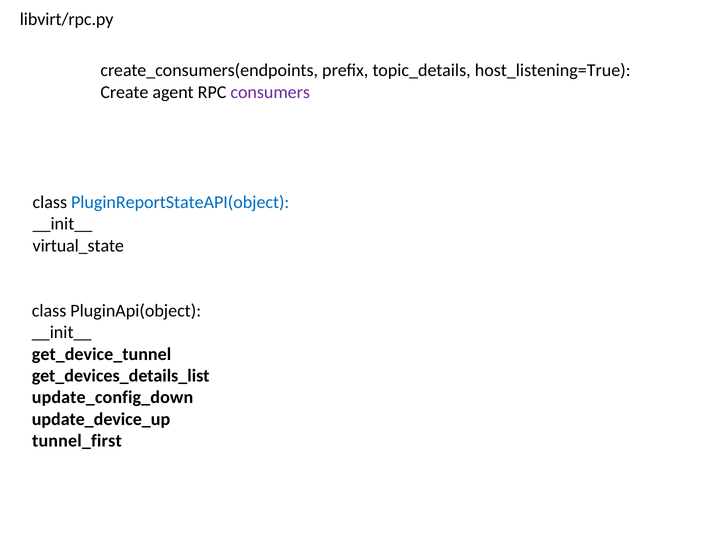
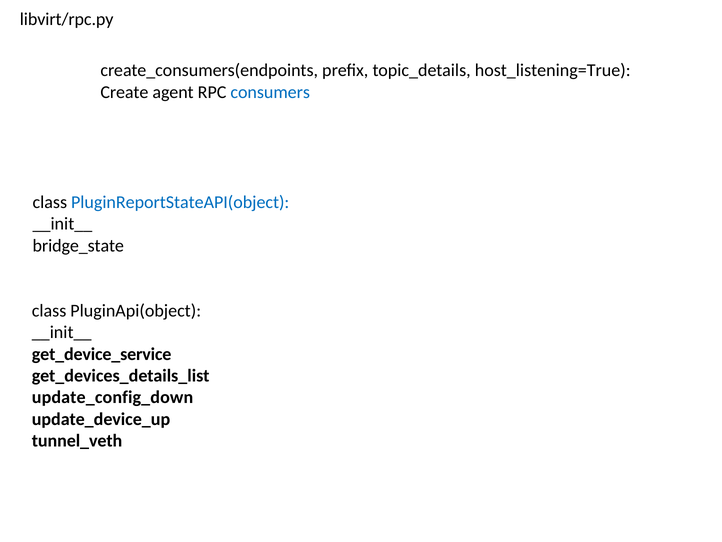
consumers colour: purple -> blue (270, 92)
virtual_state: virtual_state -> bridge_state (78, 245)
get_device_tunnel: get_device_tunnel -> get_device_service (102, 354)
tunnel_first: tunnel_first -> tunnel_veth (77, 440)
